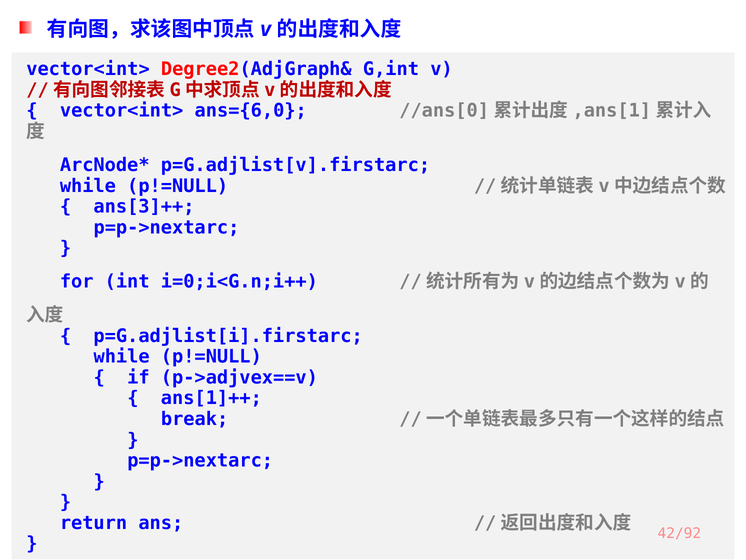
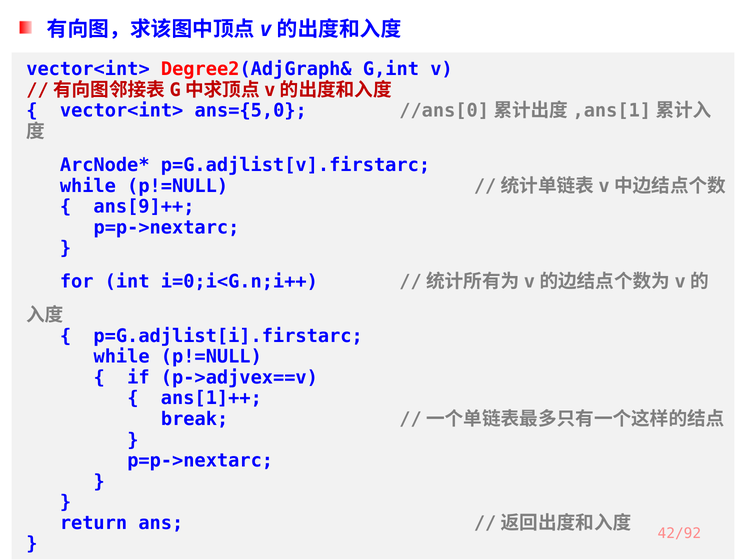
ans={6,0: ans={6,0 -> ans={5,0 (251, 111)
ans[3]++: ans[3]++ -> ans[9]++ (144, 206)
